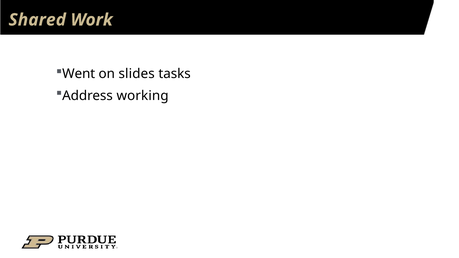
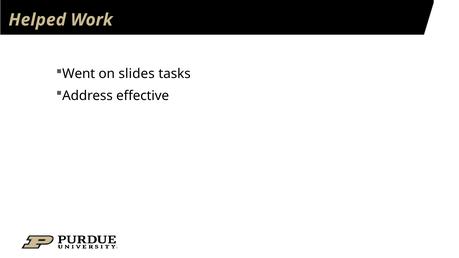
Shared: Shared -> Helped (37, 20)
working: working -> effective (143, 96)
